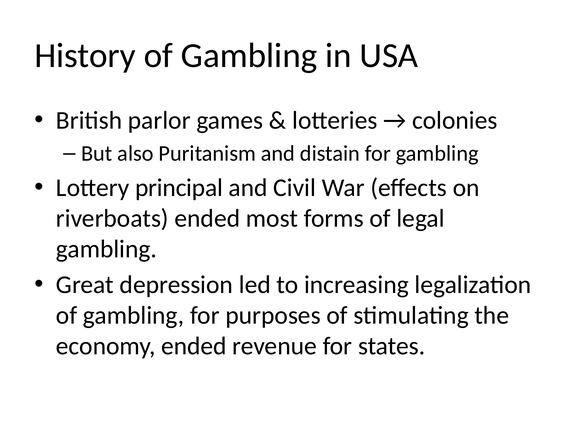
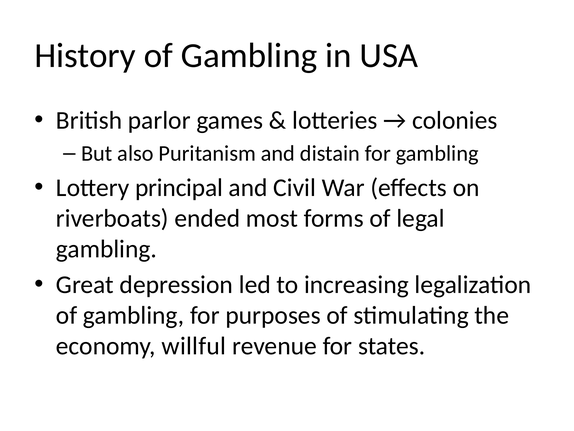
economy ended: ended -> willful (194, 346)
